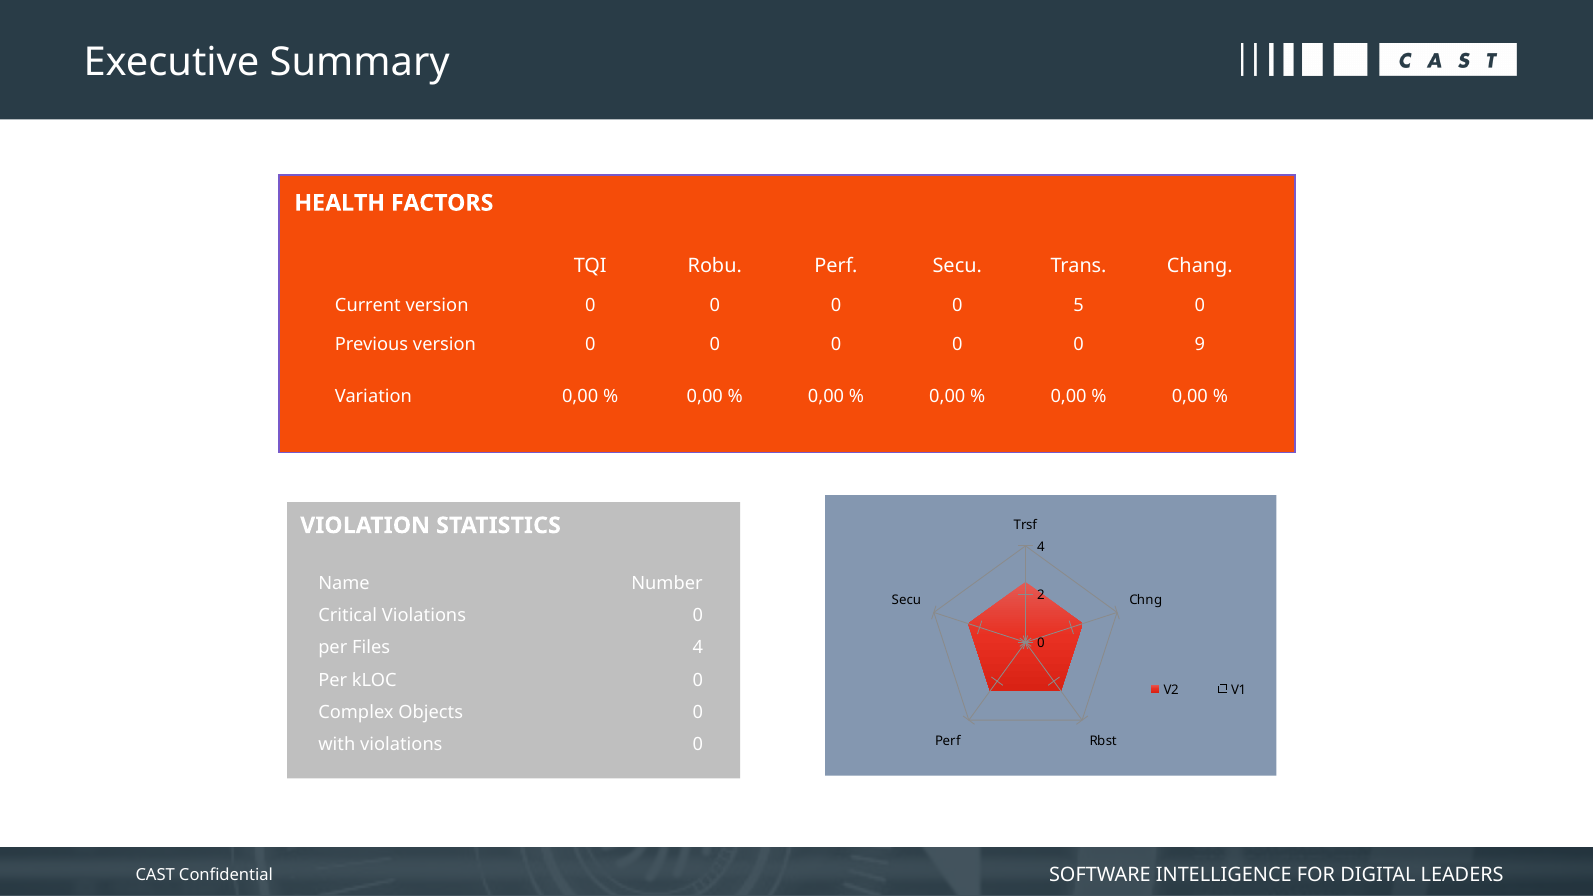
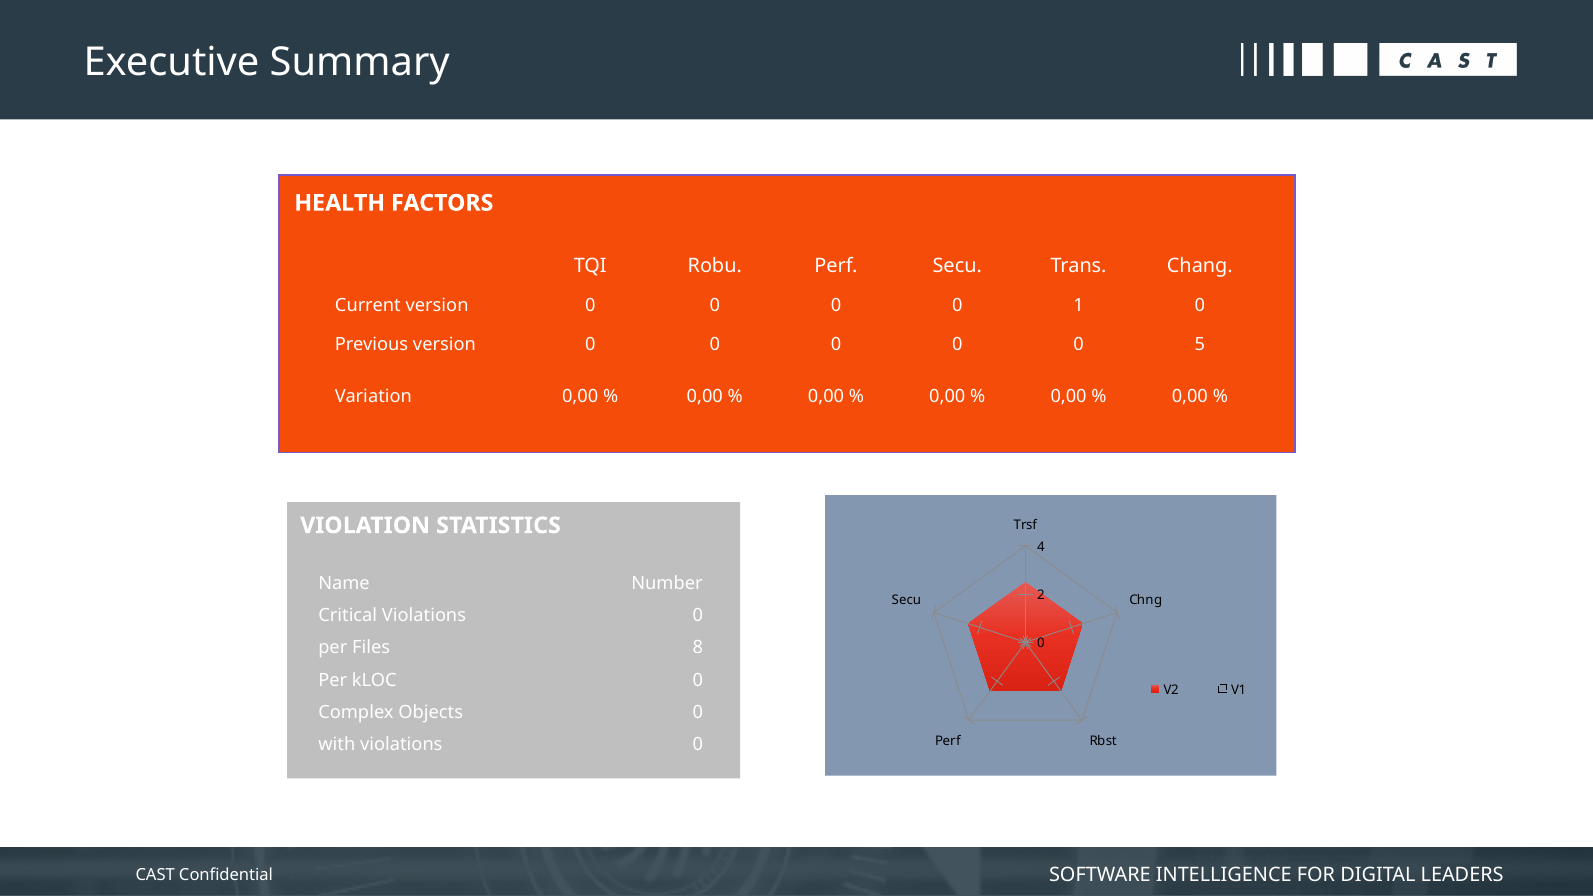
5: 5 -> 1 (1079, 306)
9: 9 -> 5 (1200, 345)
Files 4: 4 -> 8 (698, 648)
